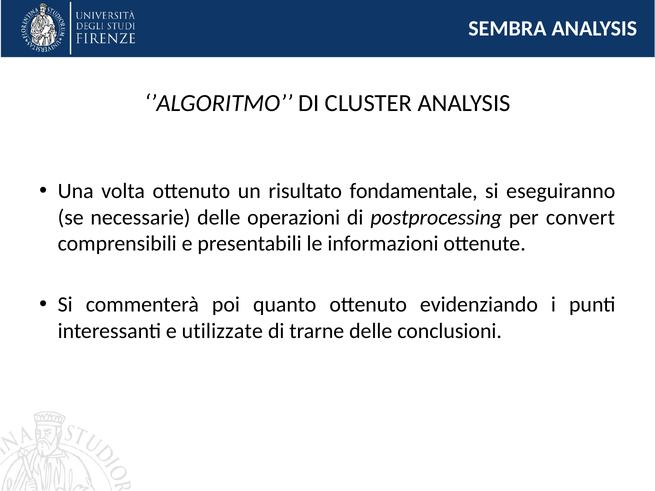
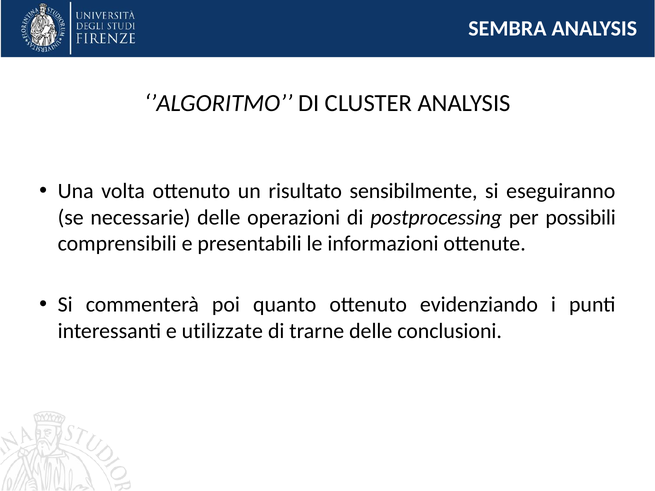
fondamentale: fondamentale -> sensibilmente (414, 191)
convert: convert -> possibili (581, 218)
